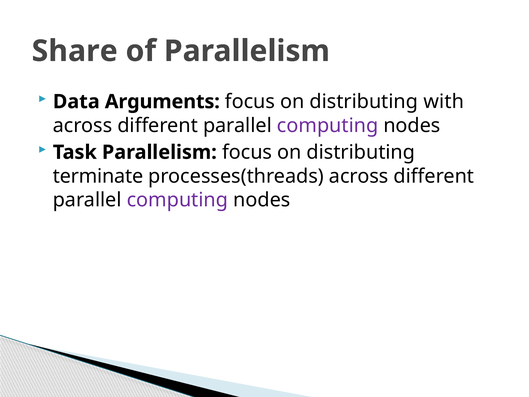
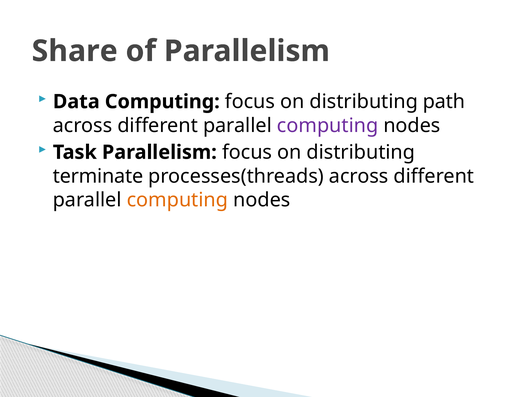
Data Arguments: Arguments -> Computing (162, 102)
with: with -> path (444, 102)
computing colour: purple -> orange (177, 200)
